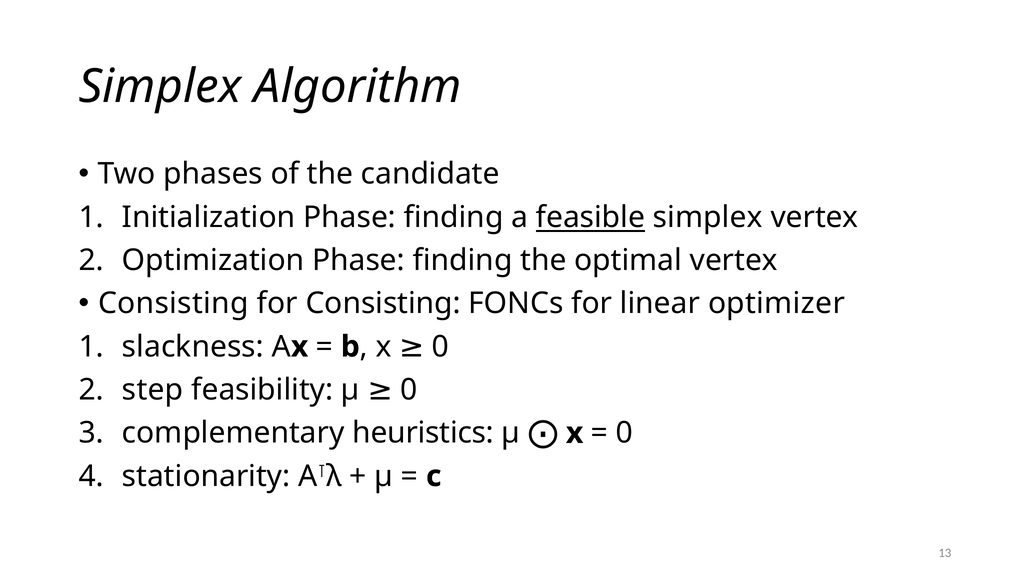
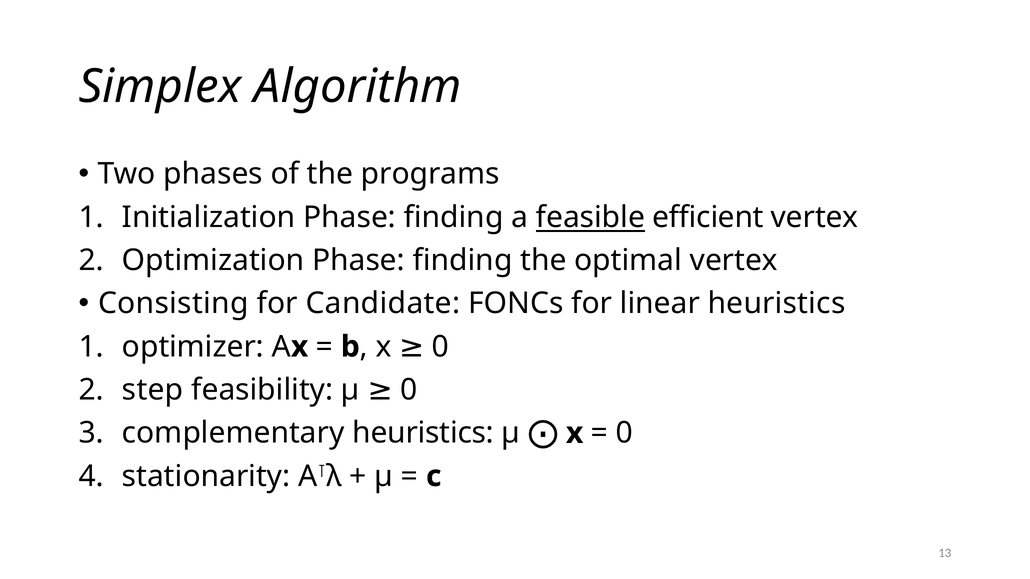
candidate: candidate -> programs (430, 174)
feasible simplex: simplex -> efficient (708, 217)
for Consisting: Consisting -> Candidate (383, 304)
linear optimizer: optimizer -> heuristics (777, 304)
slackness: slackness -> optimizer (193, 347)
